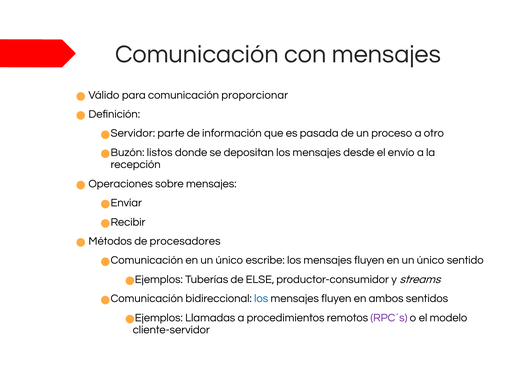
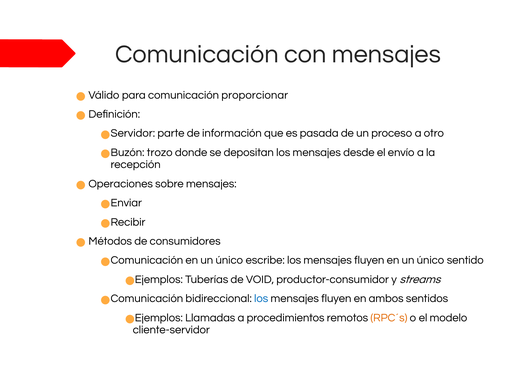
listos: listos -> trozo (160, 153)
procesadores: procesadores -> consumidores (185, 241)
ELSE: ELSE -> VOID (260, 280)
RPC´s colour: purple -> orange (389, 318)
